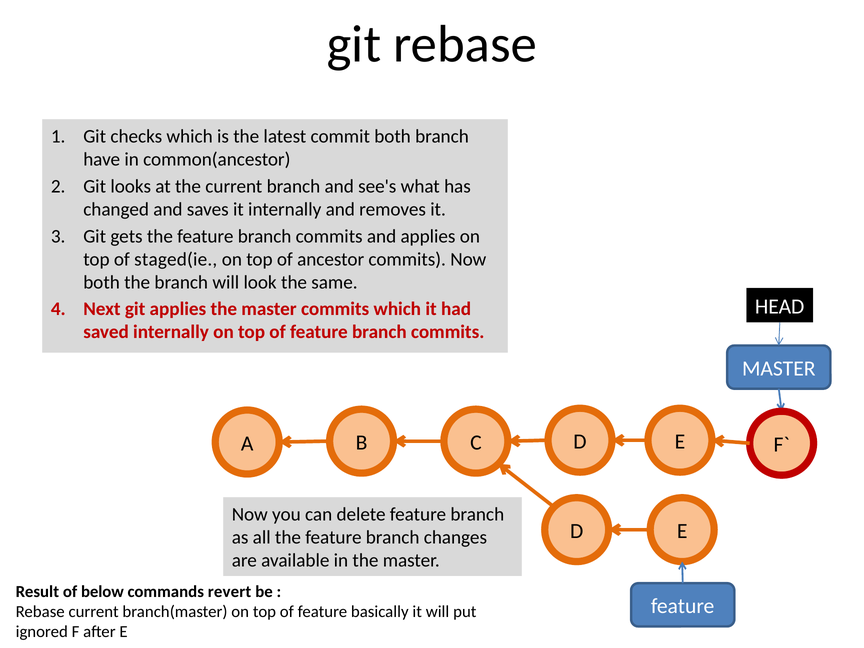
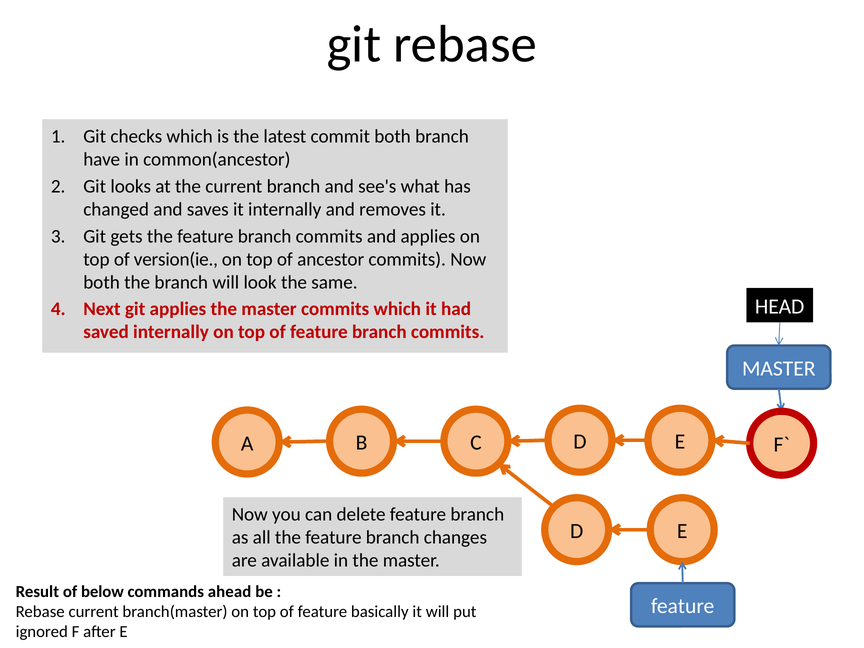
staged(ie: staged(ie -> version(ie (176, 259)
revert: revert -> ahead (230, 591)
